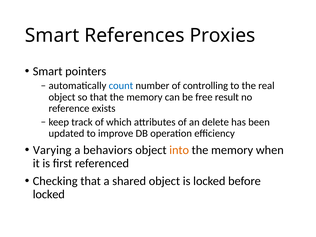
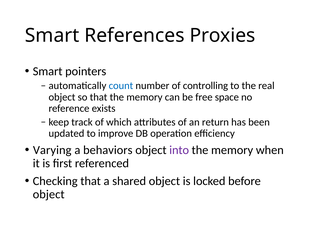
result: result -> space (227, 97)
delete: delete -> return (215, 122)
into colour: orange -> purple (179, 150)
locked: locked -> object (49, 194)
